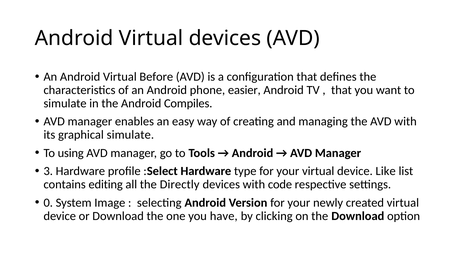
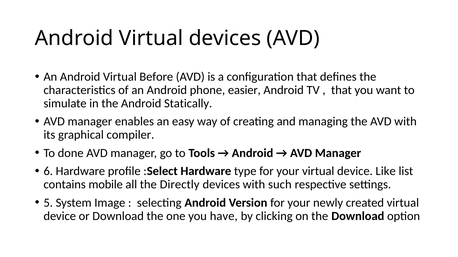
Compiles: Compiles -> Statically (188, 104)
graphical simulate: simulate -> compiler (130, 135)
using: using -> done (71, 153)
3: 3 -> 6 (48, 172)
editing: editing -> mobile (106, 185)
code: code -> such (280, 185)
0: 0 -> 5 (48, 203)
